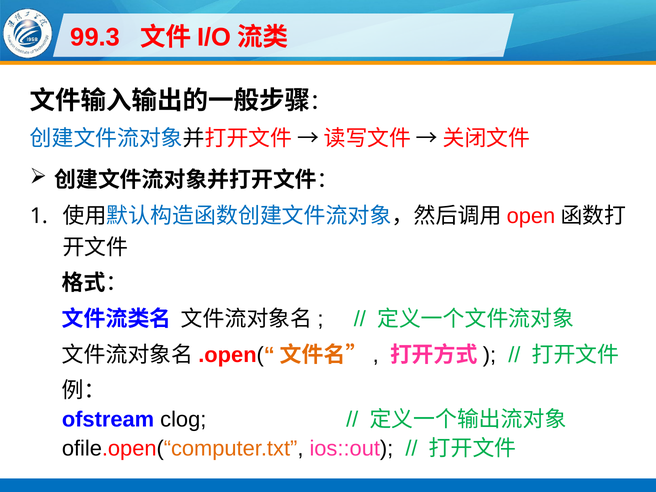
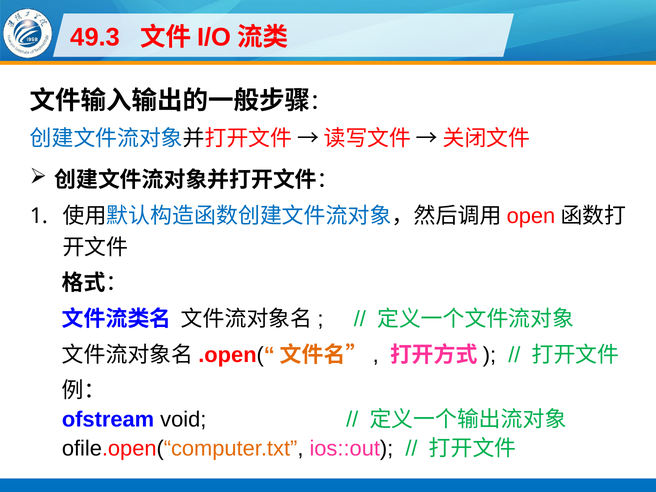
99.3: 99.3 -> 49.3 (95, 37)
clog: clog -> void (183, 420)
